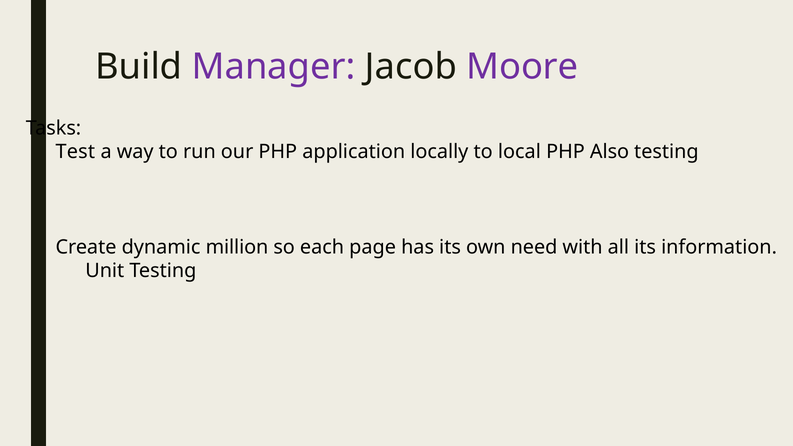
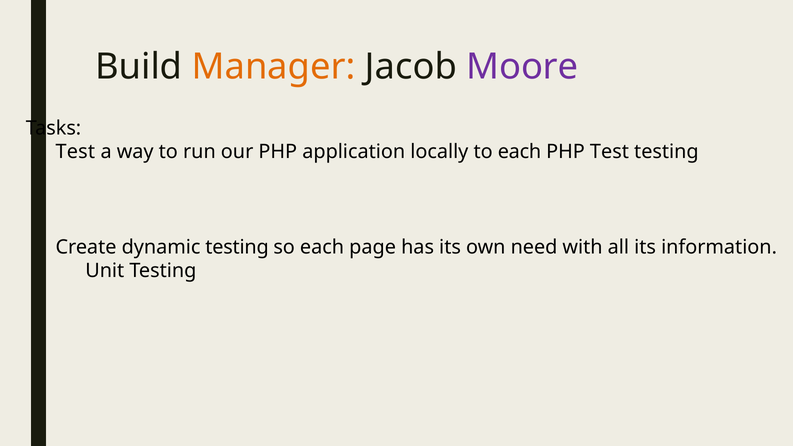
Manager colour: purple -> orange (274, 67)
to local: local -> each (520, 152)
PHP Also: Also -> Test (609, 152)
dynamic million: million -> testing (237, 247)
